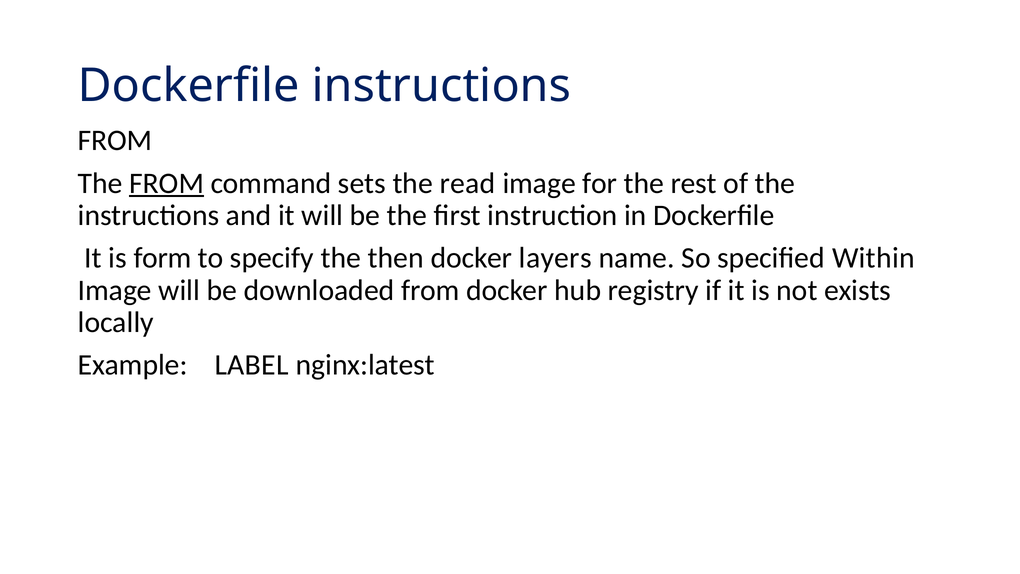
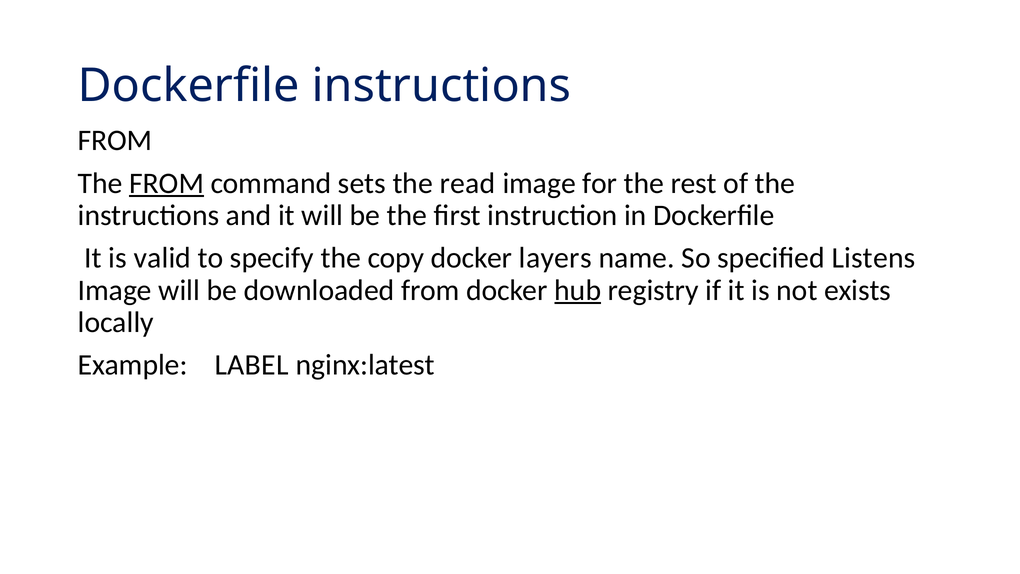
form: form -> valid (162, 258)
then: then -> copy (396, 258)
Within: Within -> Listens (873, 258)
hub underline: none -> present (578, 290)
